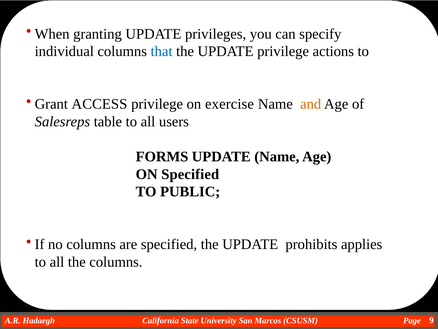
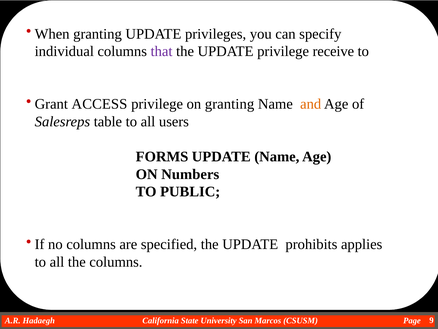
that colour: blue -> purple (162, 51)
actions: actions -> receive (333, 51)
on exercise: exercise -> granting (230, 104)
ON Specified: Specified -> Numbers (190, 174)
